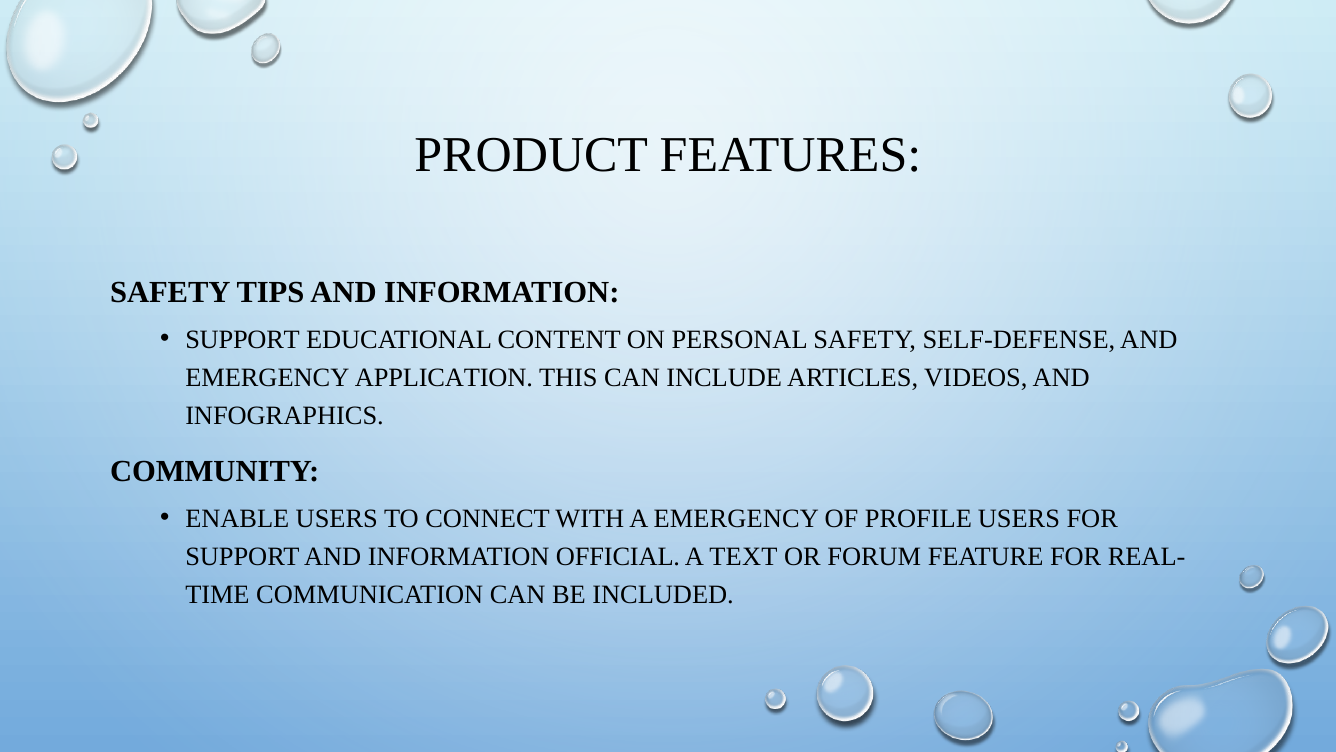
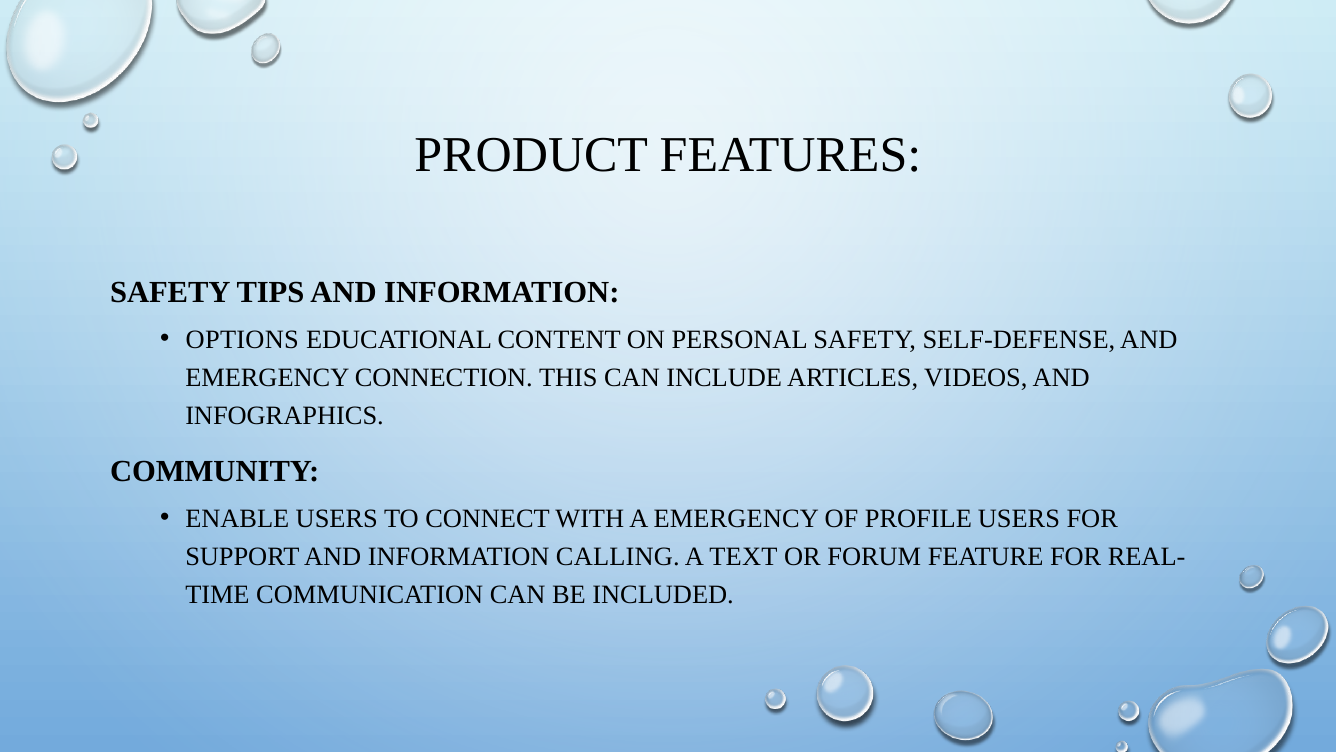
SUPPORT: SUPPORT -> OPTIONS (242, 339)
APPLICATION: APPLICATION -> CONNECTION (444, 377)
OFFICIAL: OFFICIAL -> CALLING (618, 556)
